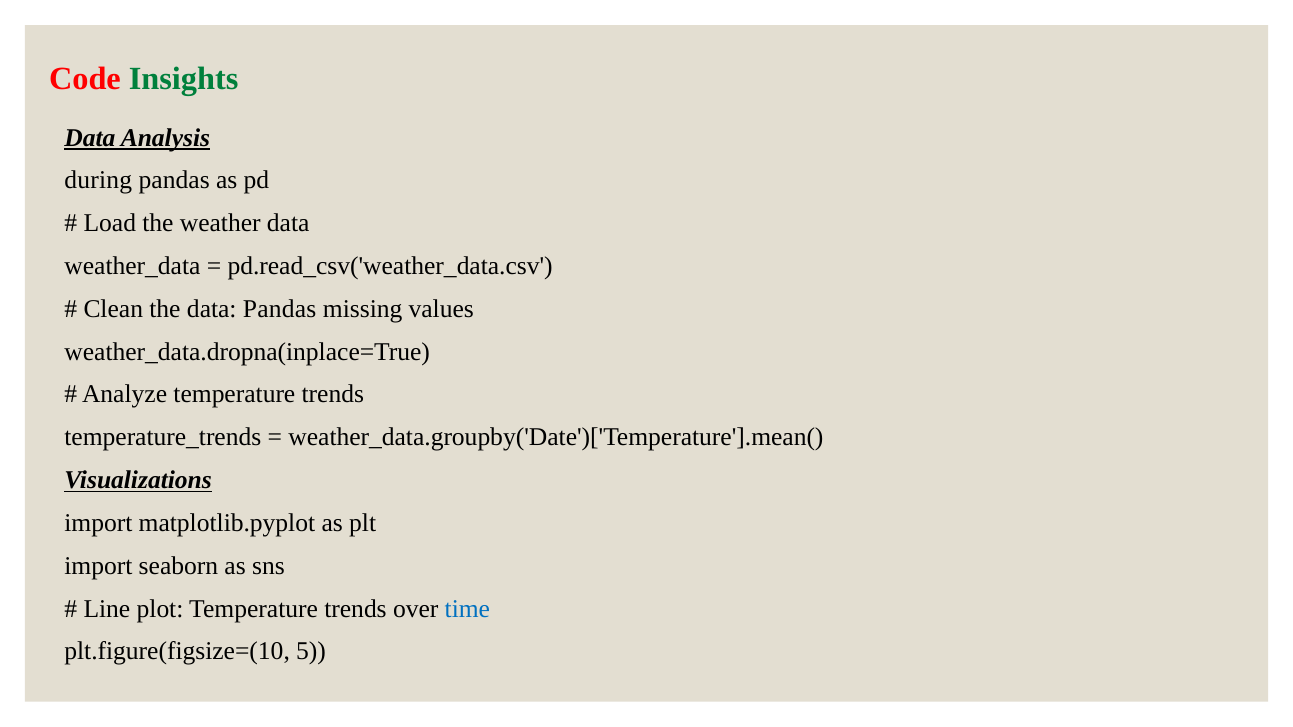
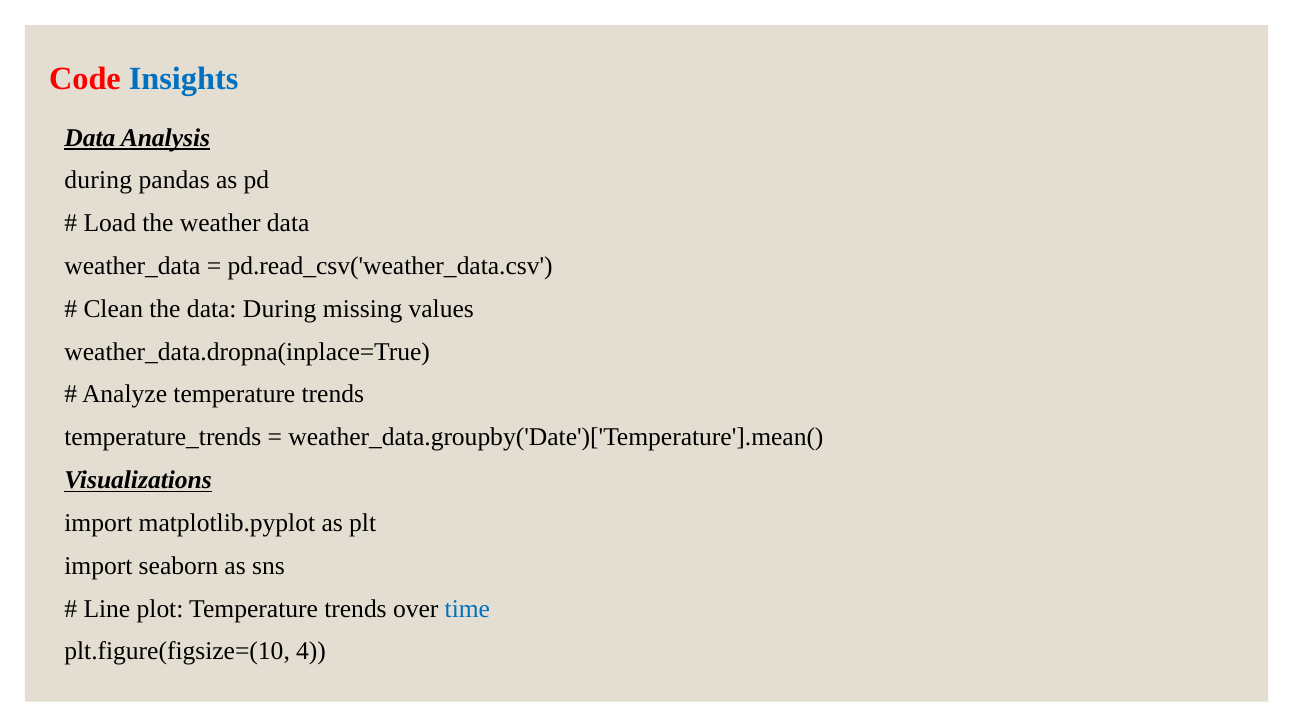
Insights colour: green -> blue (184, 79)
data Pandas: Pandas -> During (280, 309)
5: 5 -> 4 (311, 652)
